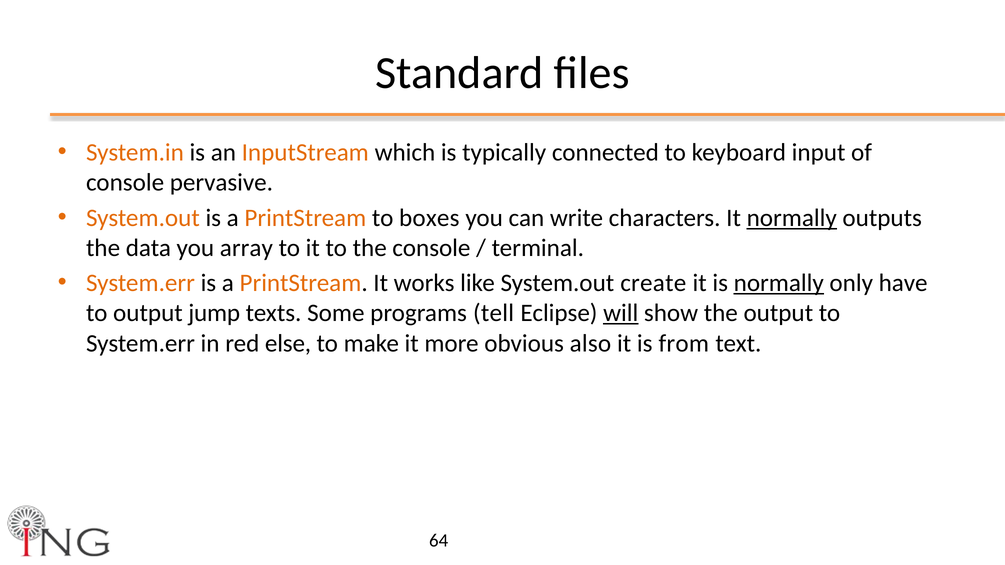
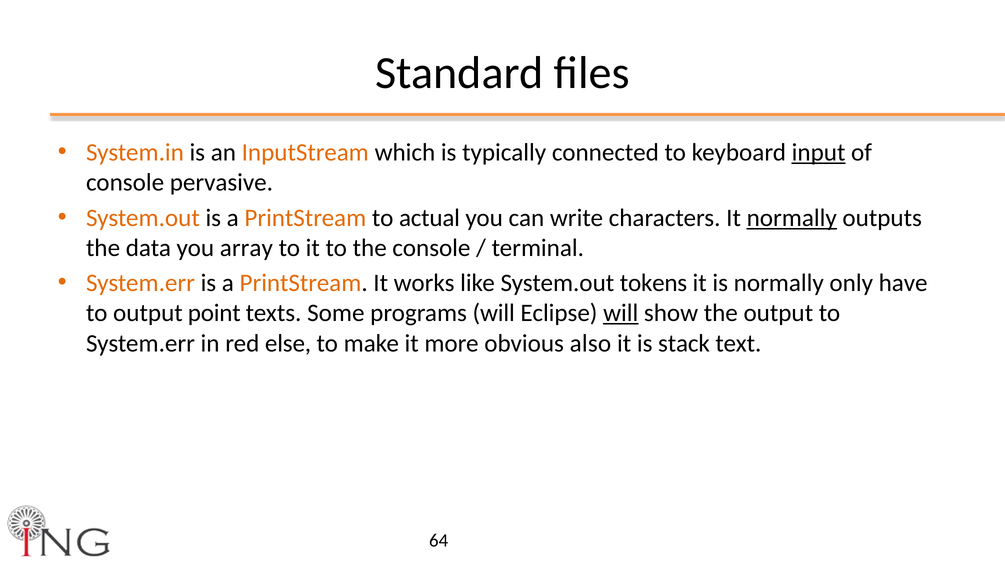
input underline: none -> present (819, 153)
boxes: boxes -> actual (429, 218)
create: create -> tokens (654, 283)
normally underline: present -> none (779, 283)
jump: jump -> point (214, 313)
programs tell: tell -> will (494, 313)
from: from -> stack (684, 343)
